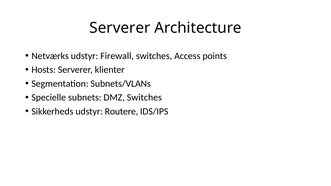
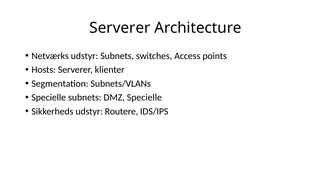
udstyr Firewall: Firewall -> Subnets (117, 56)
DMZ Switches: Switches -> Specielle (144, 98)
